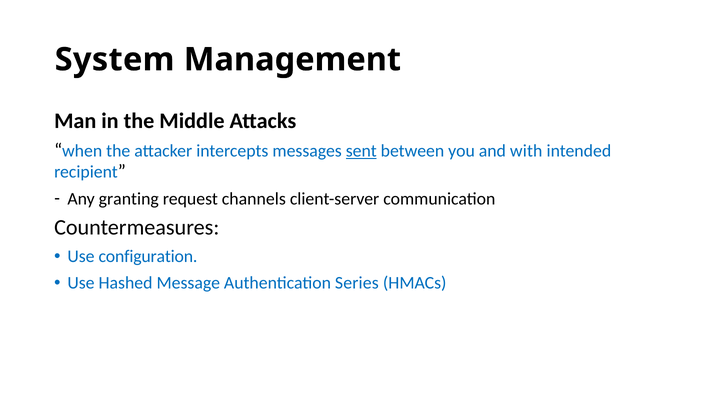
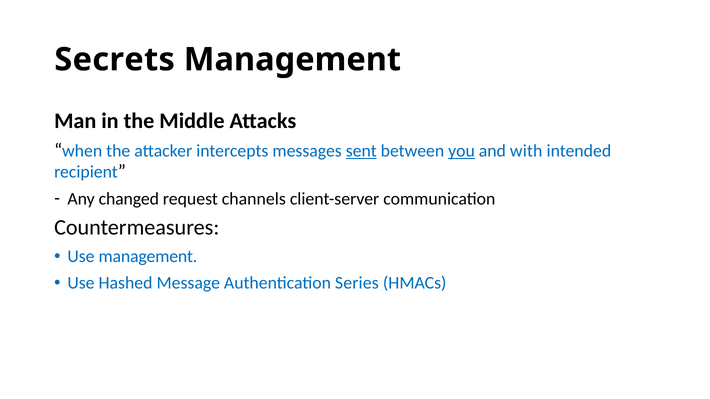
System: System -> Secrets (115, 60)
you underline: none -> present (462, 151)
granting: granting -> changed (129, 199)
Use configuration: configuration -> management (148, 257)
